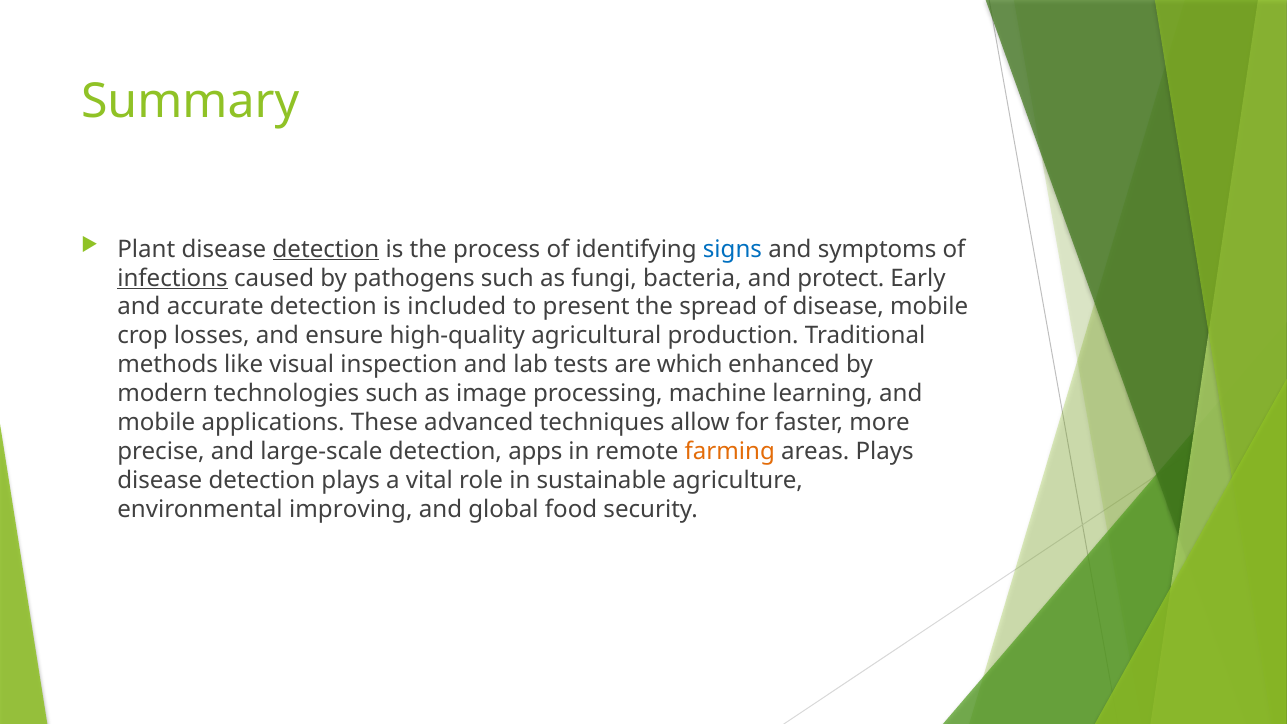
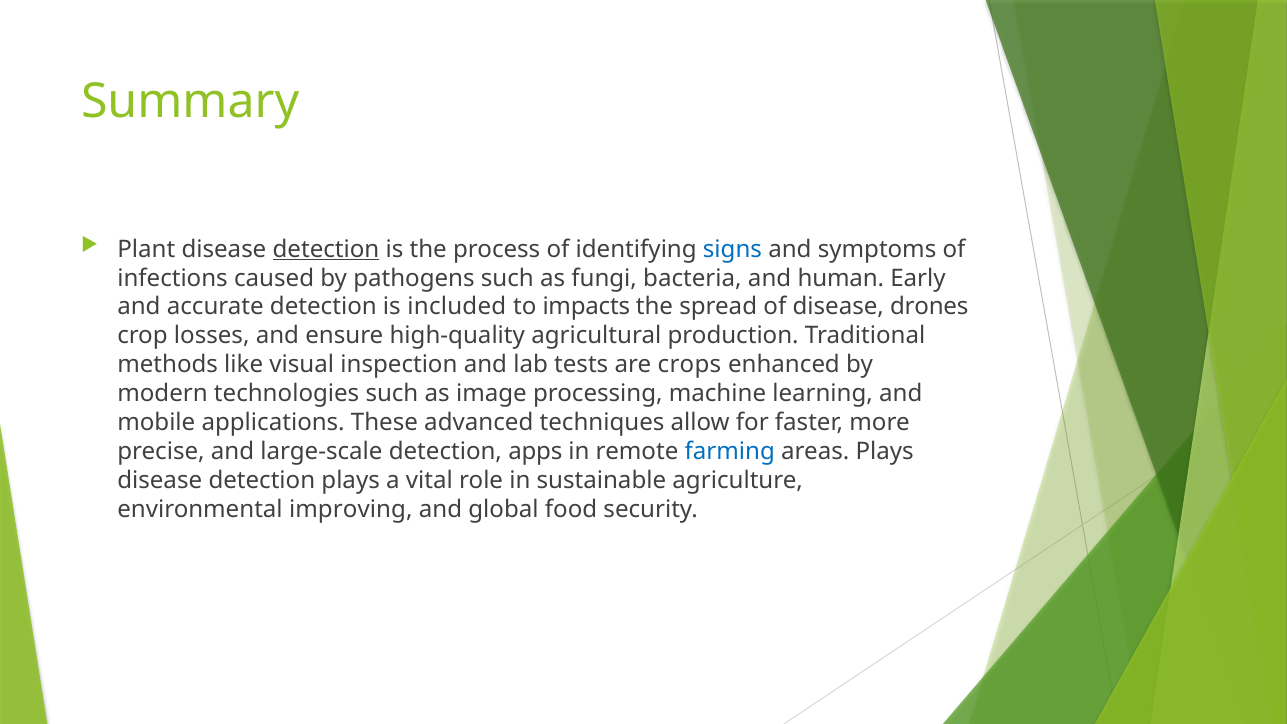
infections underline: present -> none (173, 278)
protect: protect -> human (841, 278)
present: present -> impacts (586, 307)
disease mobile: mobile -> drones (929, 307)
which: which -> crops (689, 365)
farming colour: orange -> blue (730, 452)
